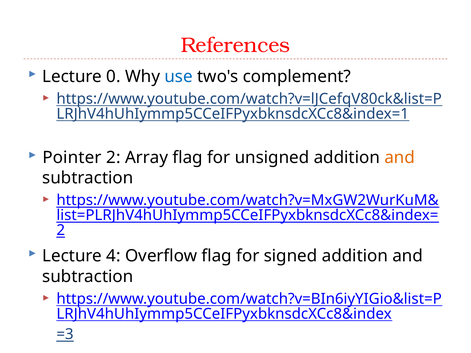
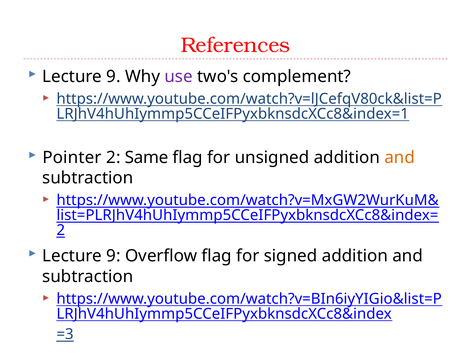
0: 0 -> 9 (113, 77)
use colour: blue -> purple (179, 77)
Array: Array -> Same (147, 158)
4: 4 -> 9 (113, 256)
